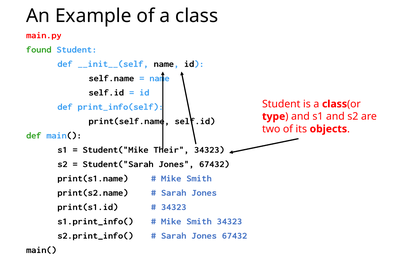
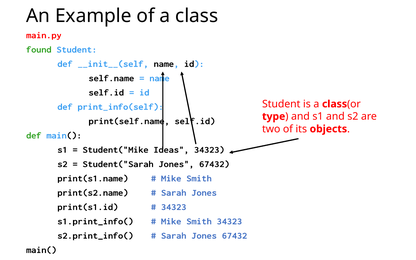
Their: Their -> Ideas (171, 150)
